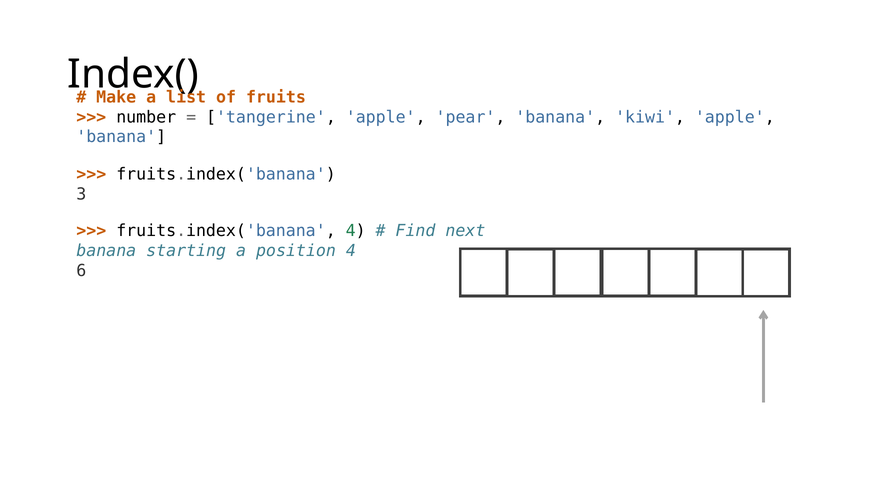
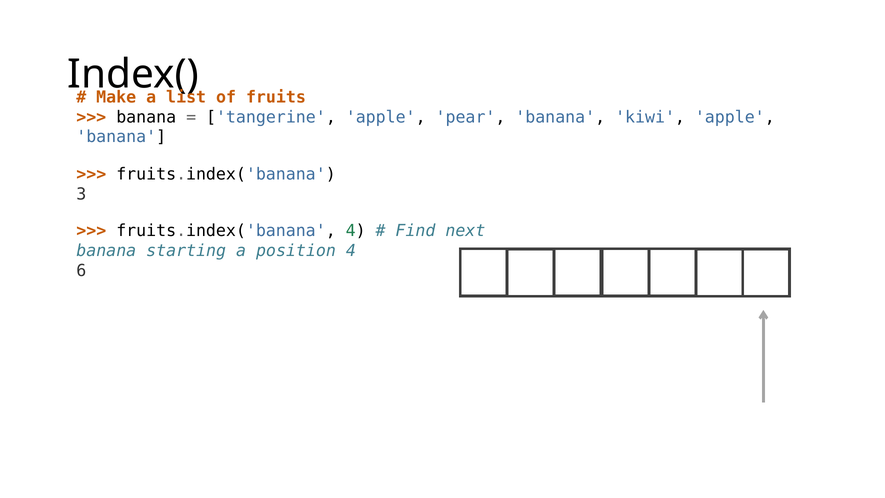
number: number -> banana (146, 117)
